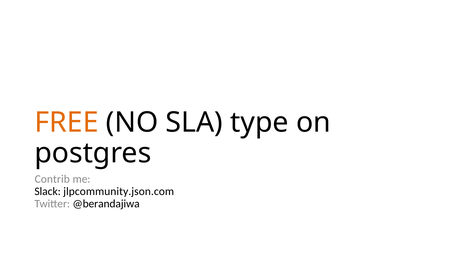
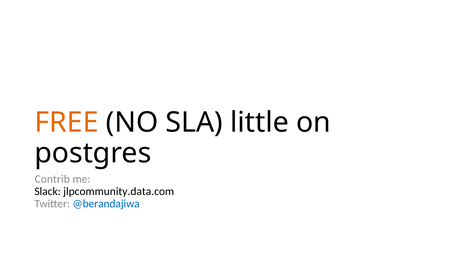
type: type -> little (259, 122)
jlpcommunity.json.com: jlpcommunity.json.com -> jlpcommunity.data.com (119, 191)
@berandajiwa colour: black -> blue (106, 204)
